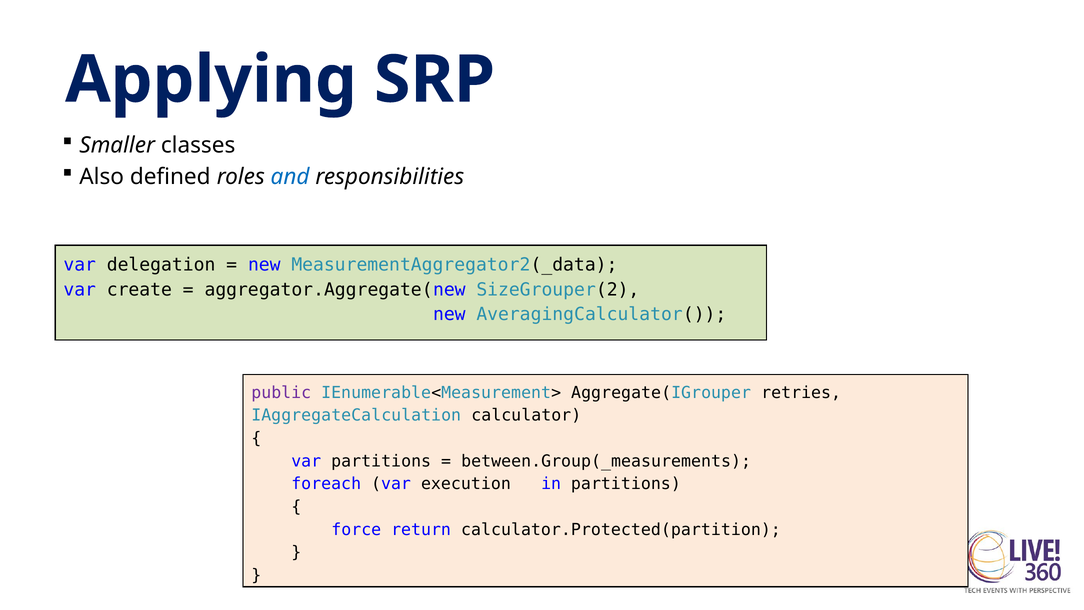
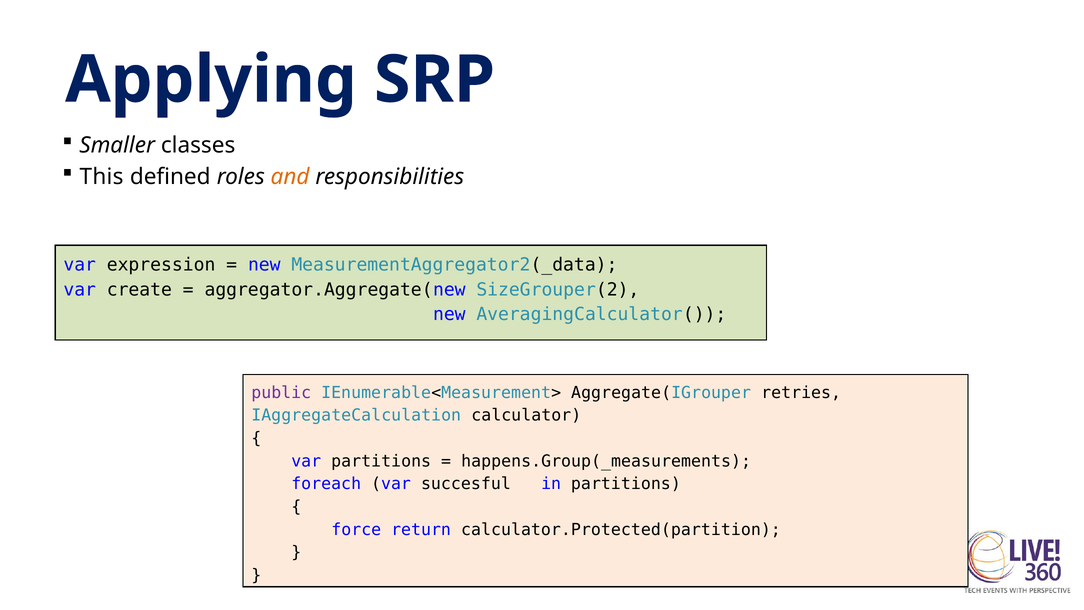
Also: Also -> This (102, 177)
and colour: blue -> orange (290, 177)
delegation: delegation -> expression (161, 265)
between.Group(_measurements: between.Group(_measurements -> happens.Group(_measurements (606, 461)
execution: execution -> succesful (466, 484)
